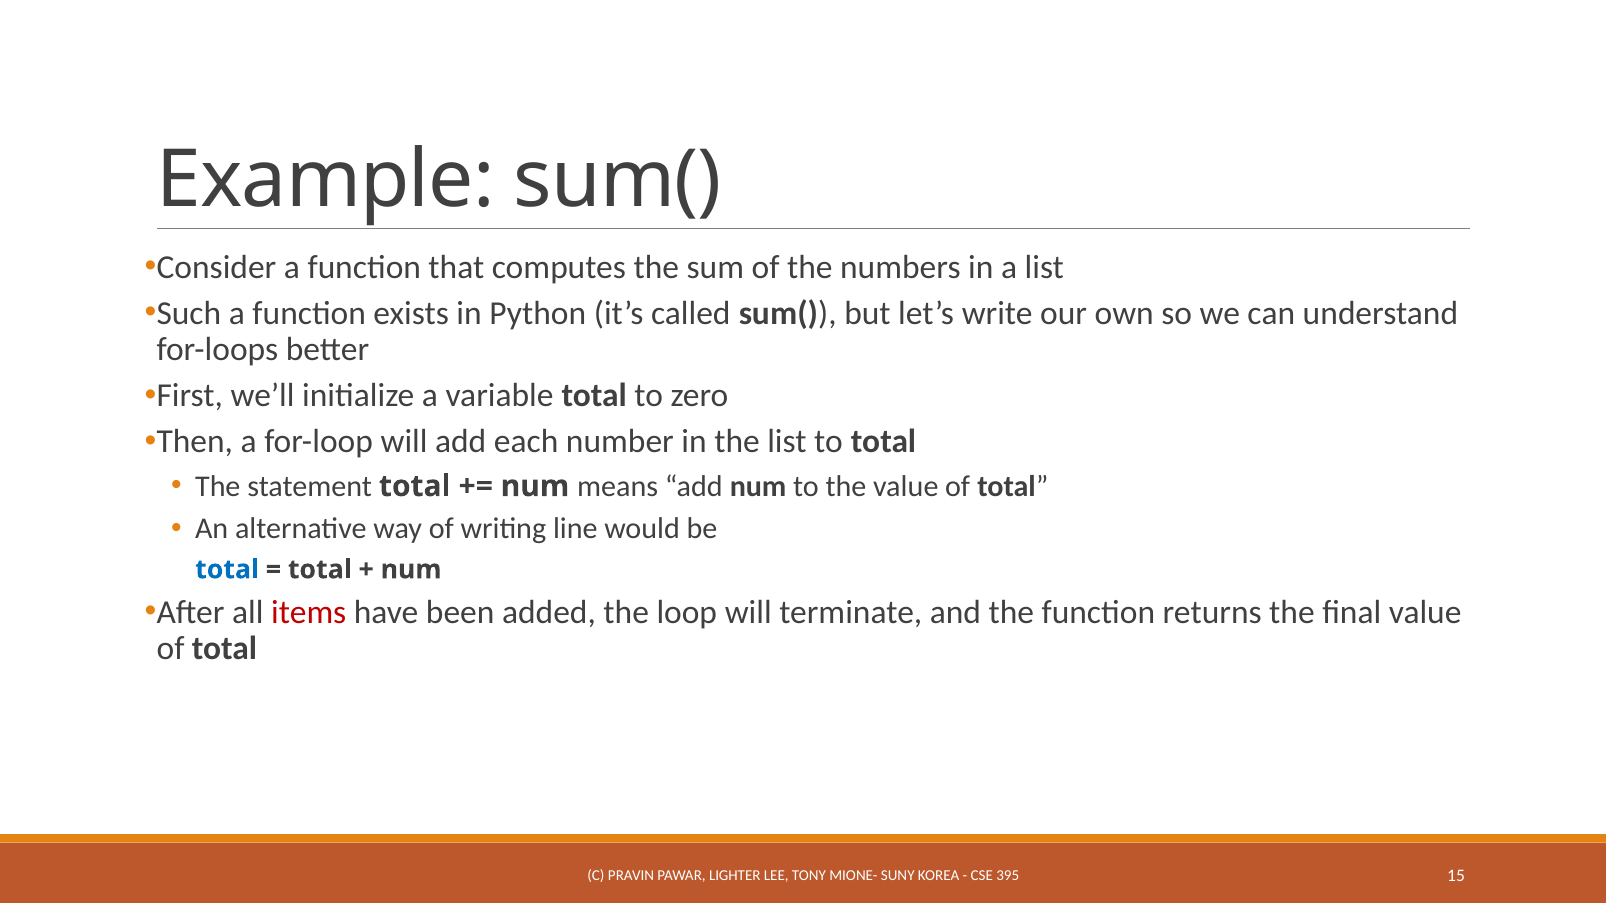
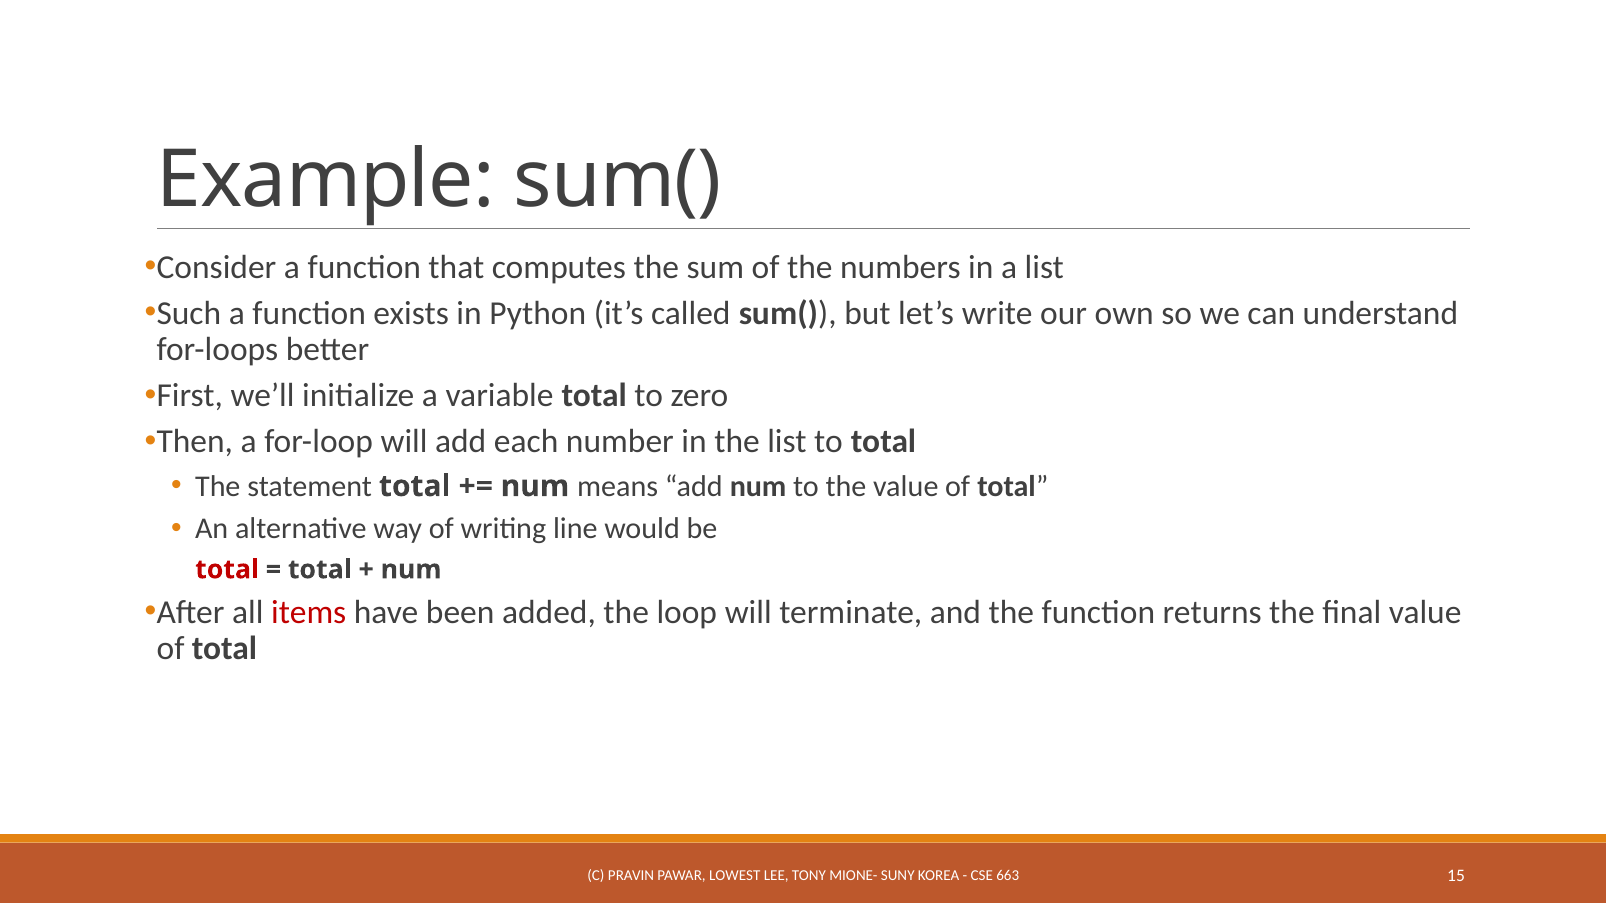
total colour: blue -> red (227, 570)
LIGHTER: LIGHTER -> LOWEST (735, 876)
395: 395 -> 663 (1008, 876)
